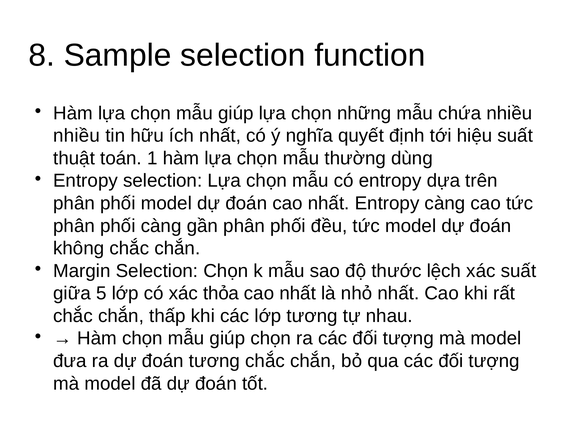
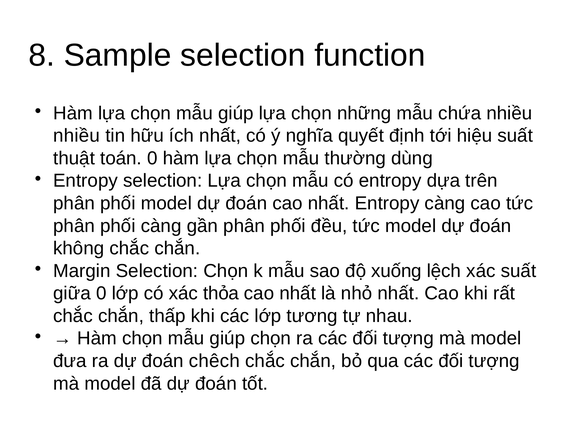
toán 1: 1 -> 0 (152, 158)
thước: thước -> xuống (397, 271)
giữa 5: 5 -> 0 (101, 293)
đoán tương: tương -> chêch (214, 361)
